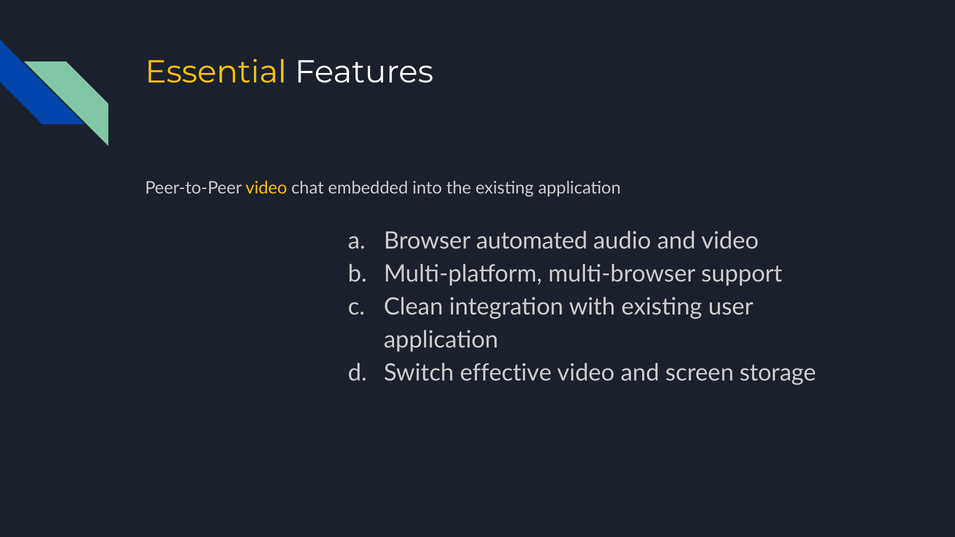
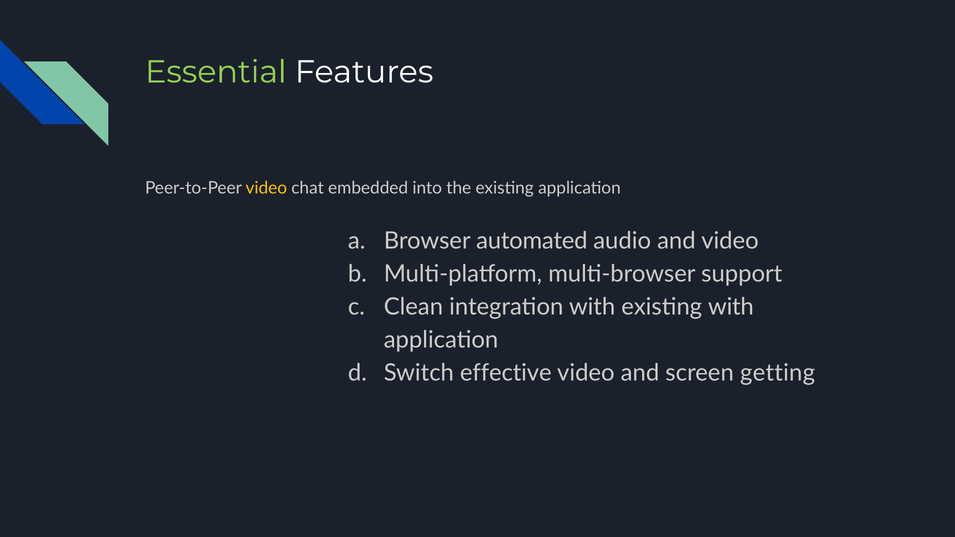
Essential colour: yellow -> light green (216, 72)
existing user: user -> with (731, 307)
storage: storage -> getting (778, 373)
